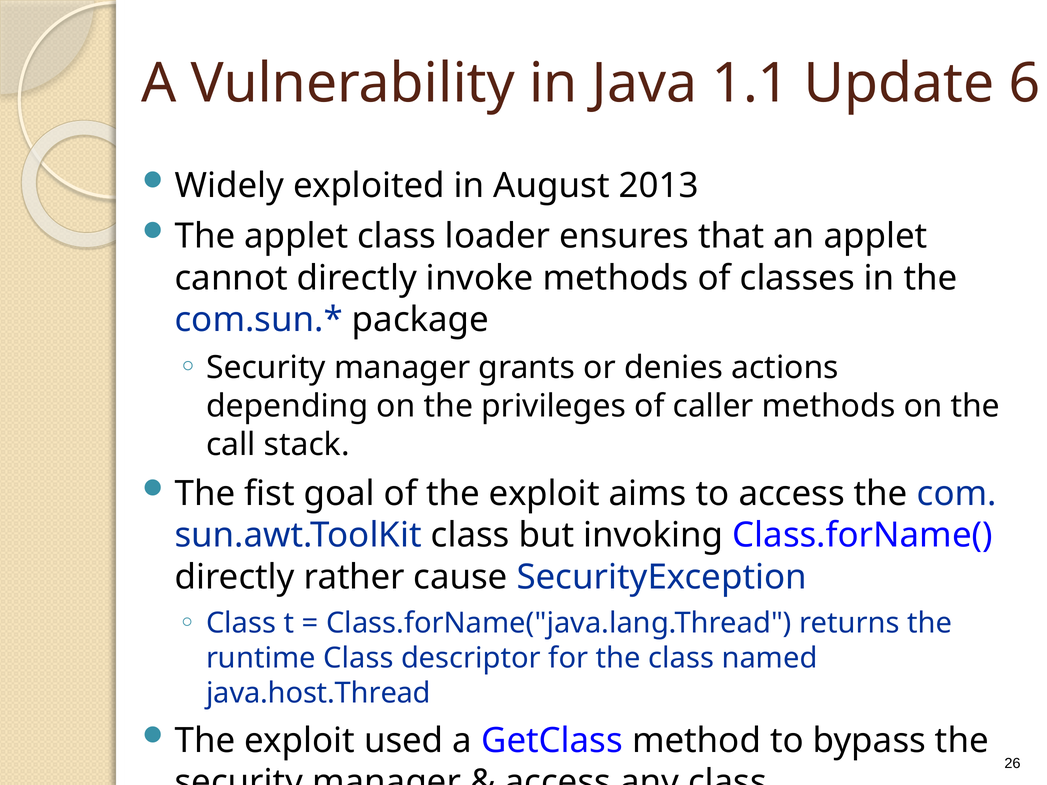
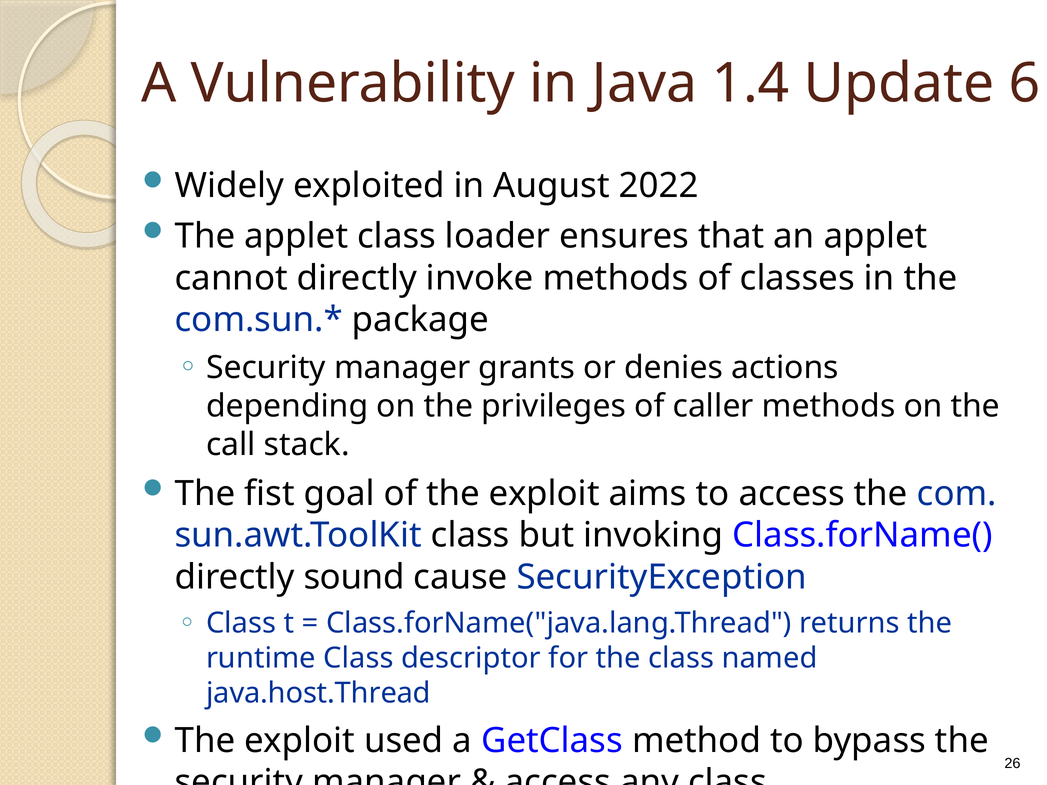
1.1: 1.1 -> 1.4 (751, 83)
2013: 2013 -> 2022 (659, 186)
rather: rather -> sound (354, 577)
